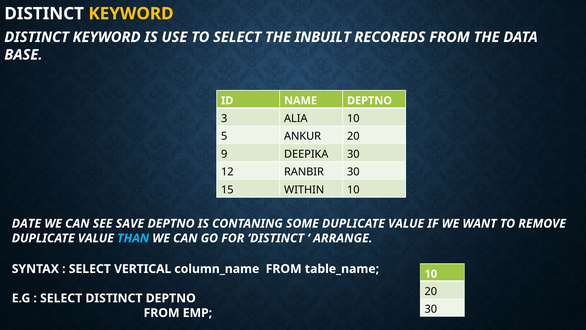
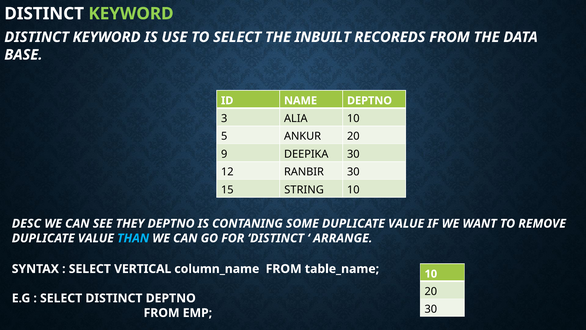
KEYWORD colour: yellow -> light green (131, 14)
WITHIN: WITHIN -> STRING (304, 190)
DATE: DATE -> DESC (26, 223)
SAVE: SAVE -> THEY (130, 223)
